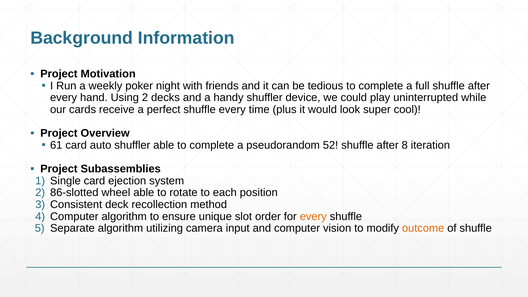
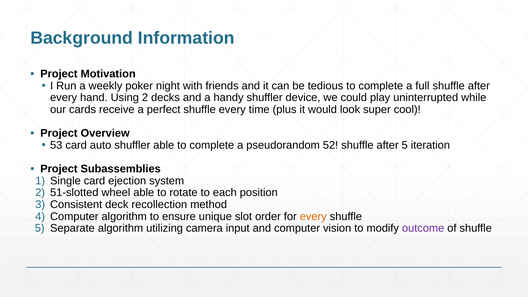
61: 61 -> 53 (56, 145)
after 8: 8 -> 5 (405, 145)
86-slotted: 86-slotted -> 51-slotted (74, 193)
outcome colour: orange -> purple (423, 228)
